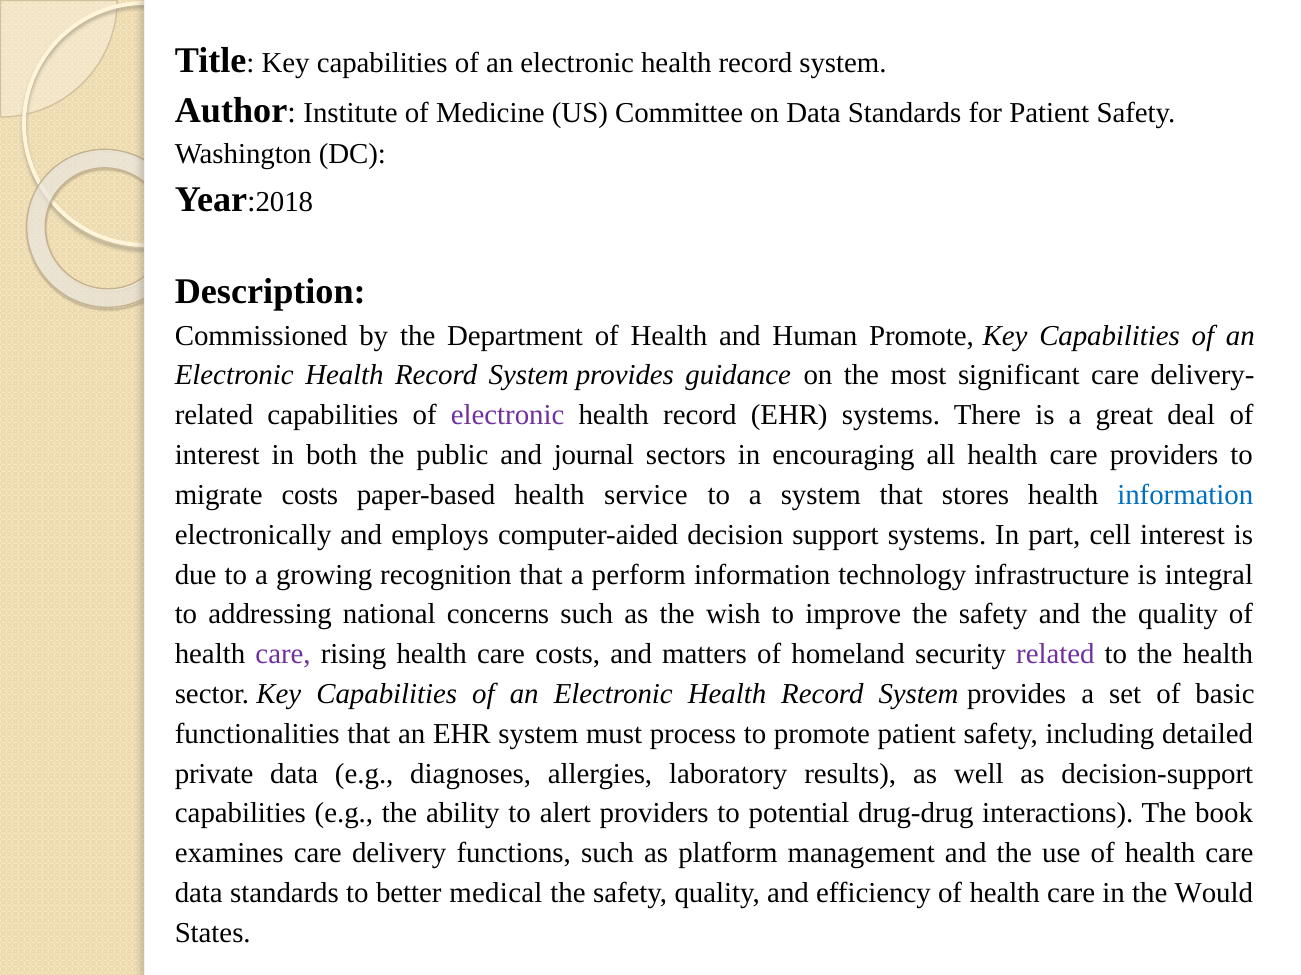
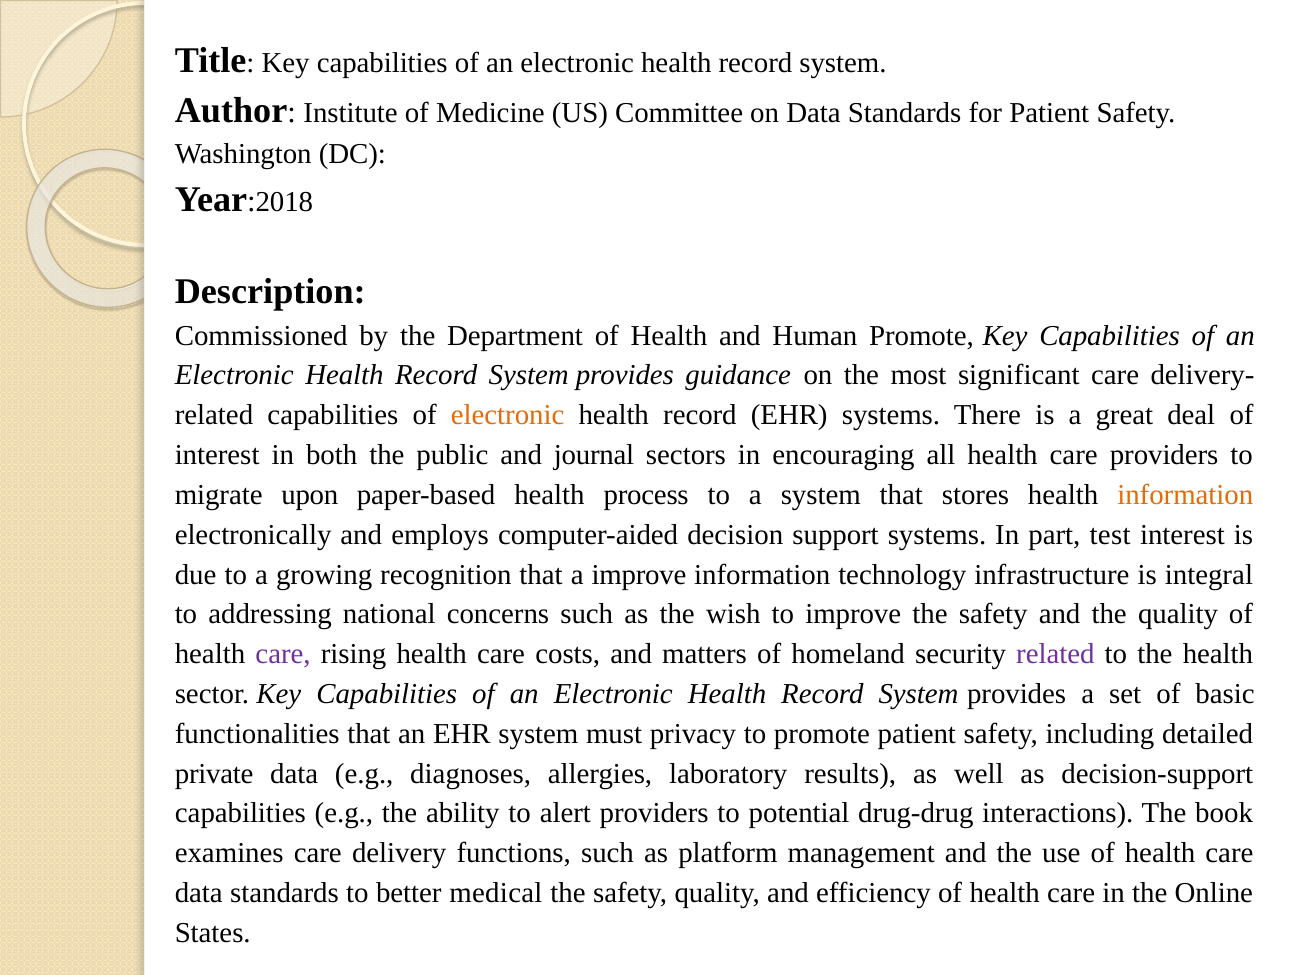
electronic colour: purple -> orange (508, 416)
migrate costs: costs -> upon (310, 495)
service: service -> process (646, 495)
information colour: blue -> orange (1185, 495)
cell: cell -> test (1110, 535)
a perform: perform -> improve (639, 575)
process: process -> privacy (693, 734)
Would: Would -> Online (1214, 894)
